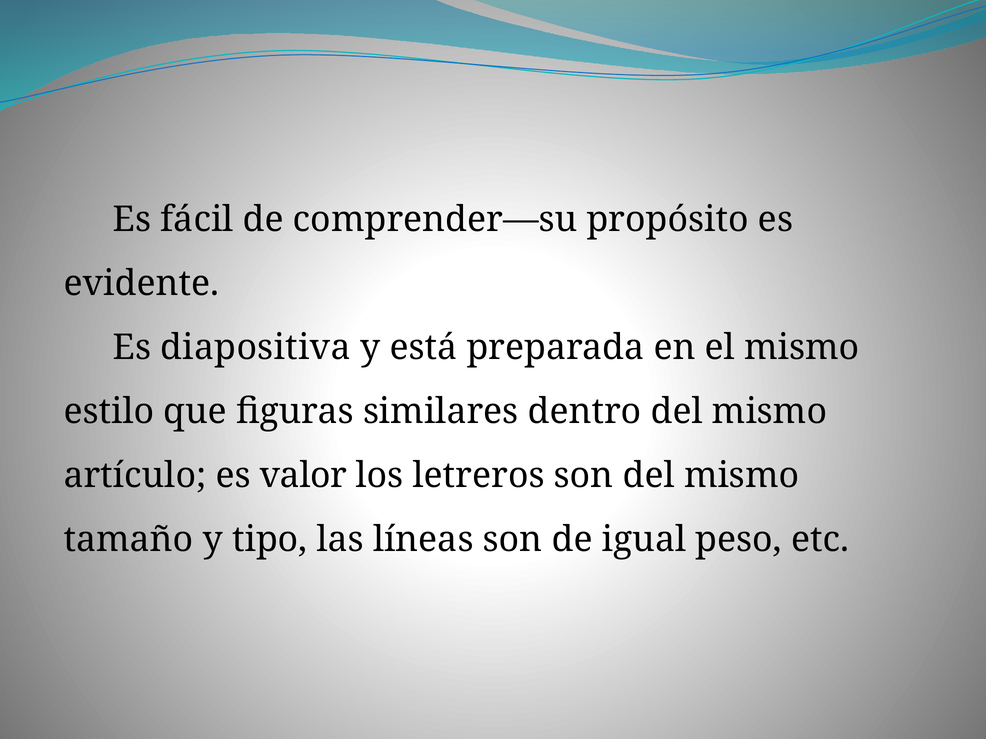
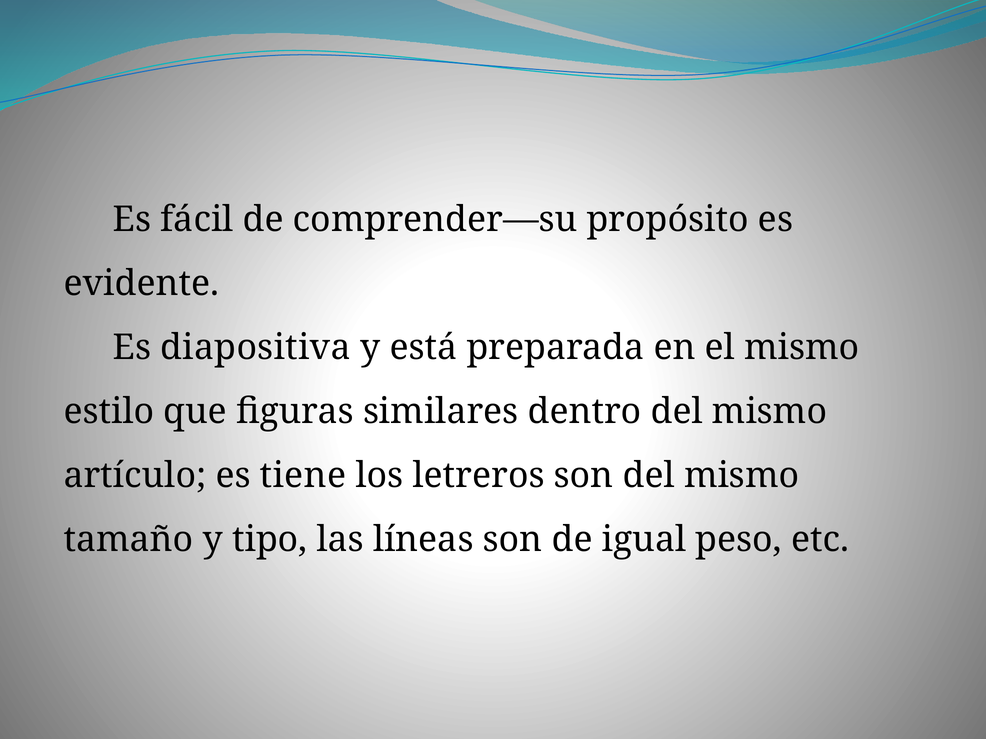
valor: valor -> tiene (303, 476)
